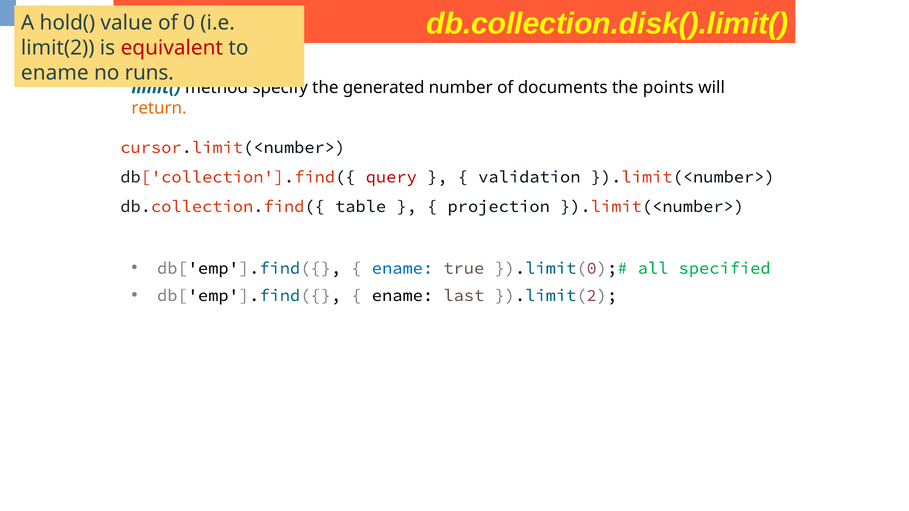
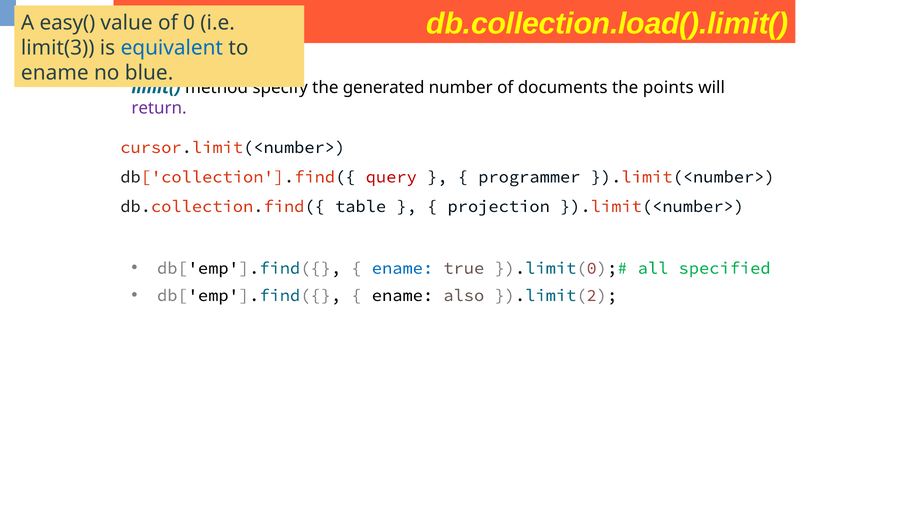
db.collection.disk().limit(: db.collection.disk().limit( -> db.collection.load().limit( (607, 24)
hold(: hold( -> easy( (67, 23)
limit(2: limit(2 -> limit(3 (58, 48)
equivalent colour: red -> blue (172, 48)
runs: runs -> blue (149, 73)
return colour: orange -> purple (159, 108)
validation: validation -> programmer (529, 177)
last: last -> also (464, 296)
